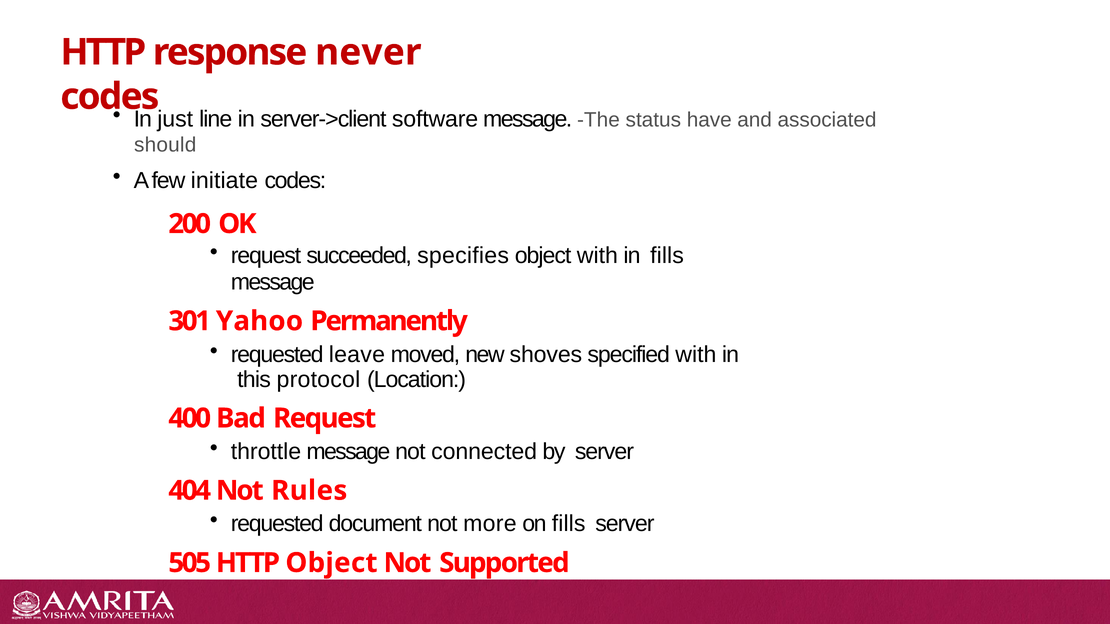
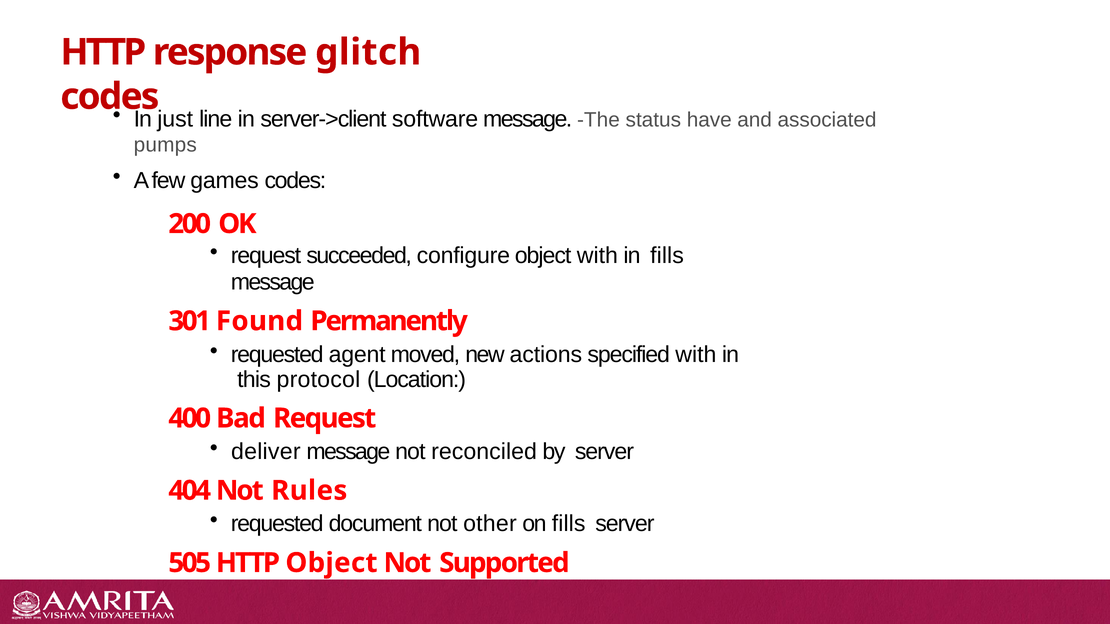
never: never -> glitch (368, 52)
should: should -> pumps (165, 145)
initiate: initiate -> games (225, 181)
specifies: specifies -> configure (463, 256)
Yahoo: Yahoo -> Found (259, 321)
leave: leave -> agent (357, 355)
shoves: shoves -> actions (546, 355)
throttle: throttle -> deliver (266, 452)
connected: connected -> reconciled (484, 452)
more: more -> other (490, 524)
